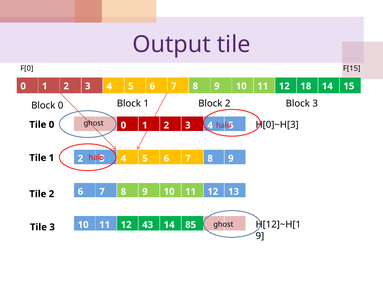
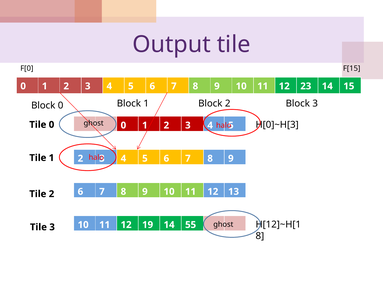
18: 18 -> 23 (306, 86)
43: 43 -> 19 (148, 225)
85: 85 -> 55 (191, 225)
9: 9 -> 8 (260, 236)
